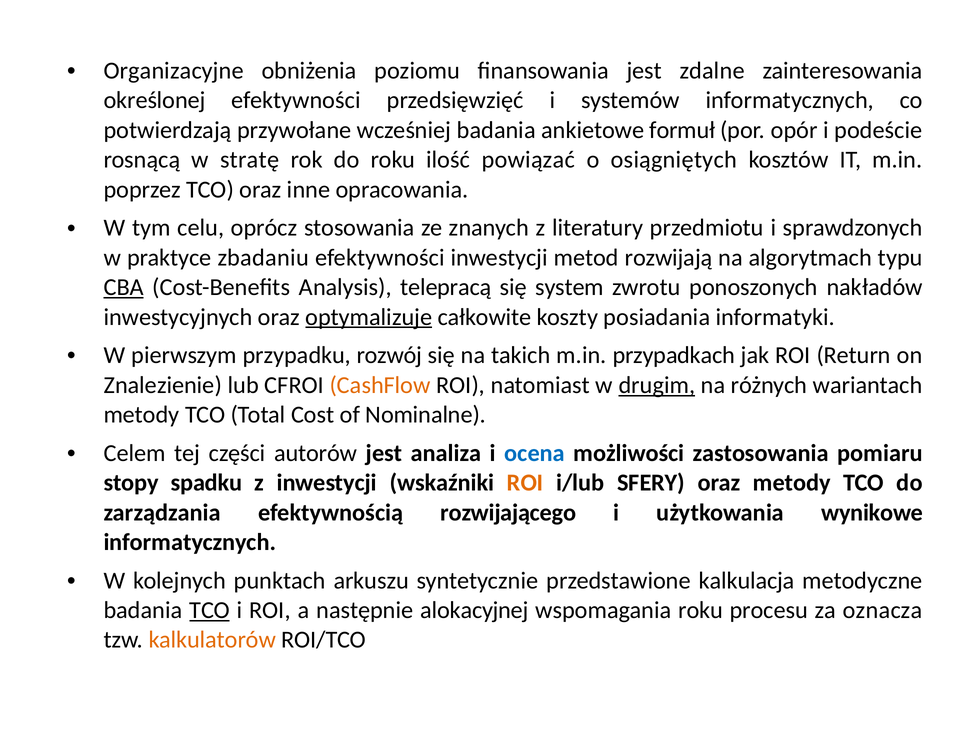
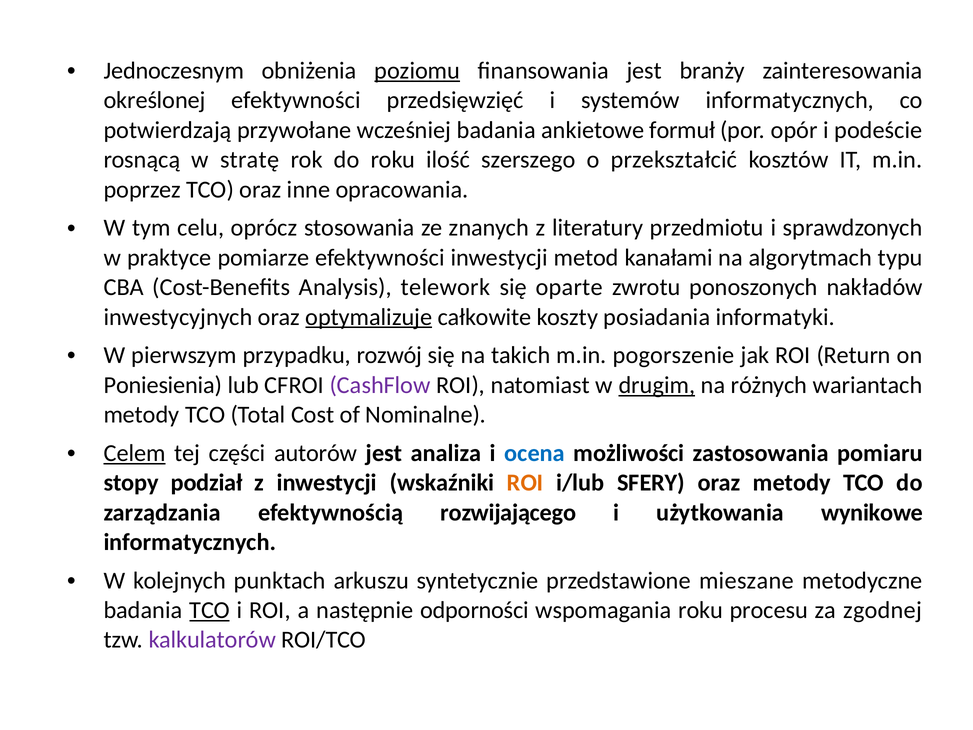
Organizacyjne: Organizacyjne -> Jednoczesnym (174, 71)
poziomu underline: none -> present (417, 71)
zdalne: zdalne -> branży (712, 71)
powiązać: powiązać -> szerszego (528, 160)
osiągniętych: osiągniętych -> przekształcić (674, 160)
zbadaniu: zbadaniu -> pomiarze (263, 258)
rozwijają: rozwijają -> kanałami (669, 258)
CBA underline: present -> none (124, 287)
telepracą: telepracą -> telework (446, 287)
system: system -> oparte (569, 287)
przypadkach: przypadkach -> pogorszenie (674, 355)
Znalezienie: Znalezienie -> Poniesienia (163, 385)
CashFlow colour: orange -> purple (380, 385)
Celem underline: none -> present (135, 453)
spadku: spadku -> podział (207, 483)
kalkulacja: kalkulacja -> mieszane (746, 580)
alokacyjnej: alokacyjnej -> odporności (475, 610)
oznacza: oznacza -> zgodnej (883, 610)
kalkulatorów colour: orange -> purple (212, 640)
